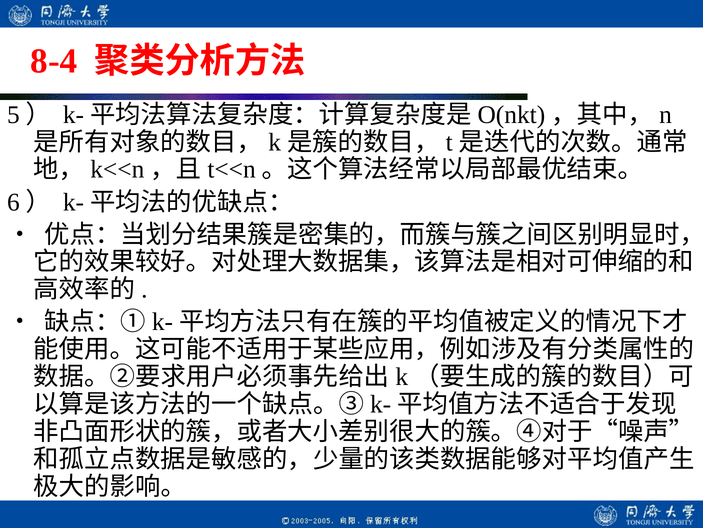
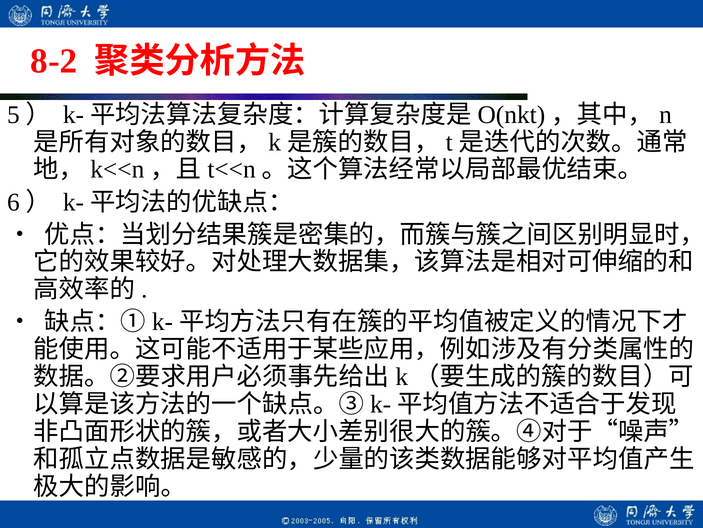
8-4: 8-4 -> 8-2 (54, 61)
